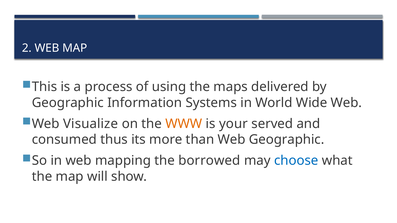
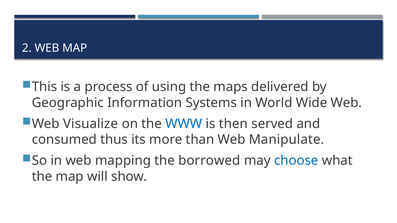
WWW colour: orange -> blue (184, 124)
your: your -> then (233, 124)
Web Geographic: Geographic -> Manipulate (287, 140)
